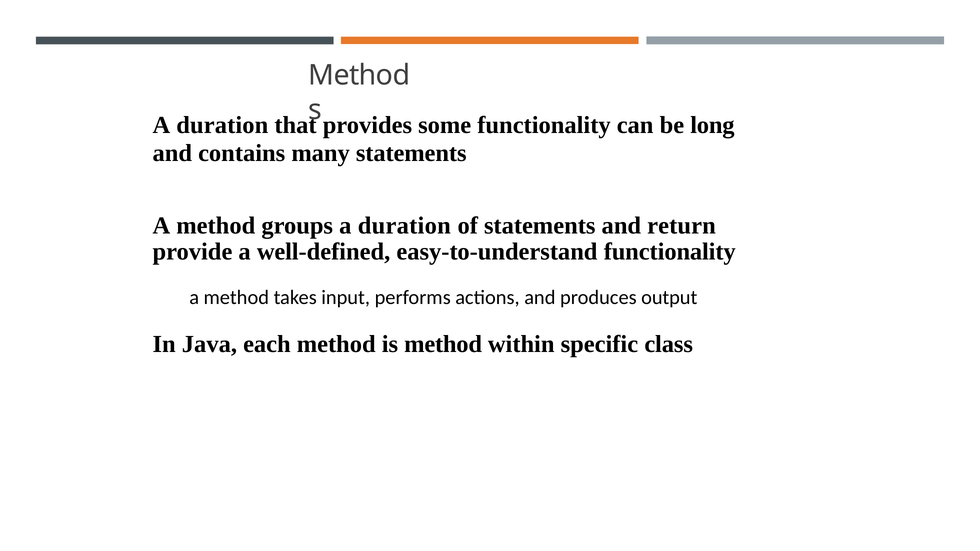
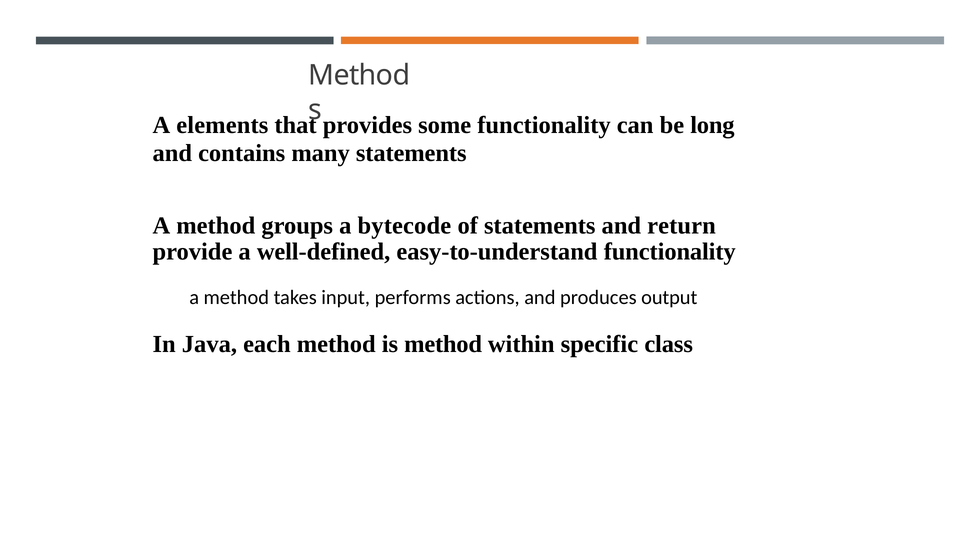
duration: duration -> elements (222, 125)
groups a duration: duration -> bytecode (404, 226)
